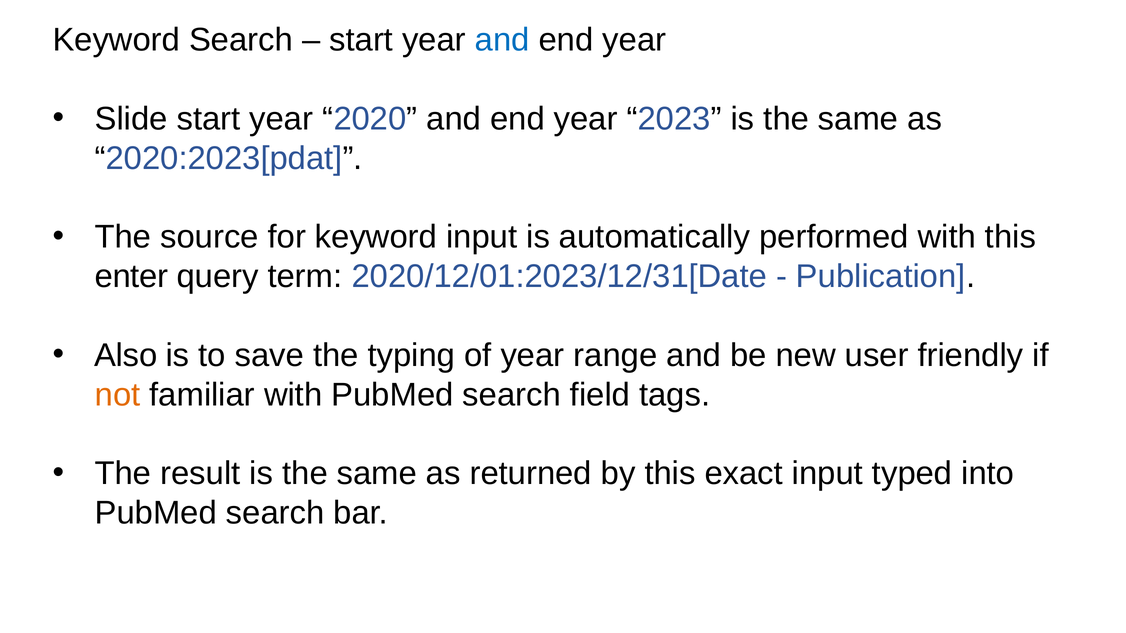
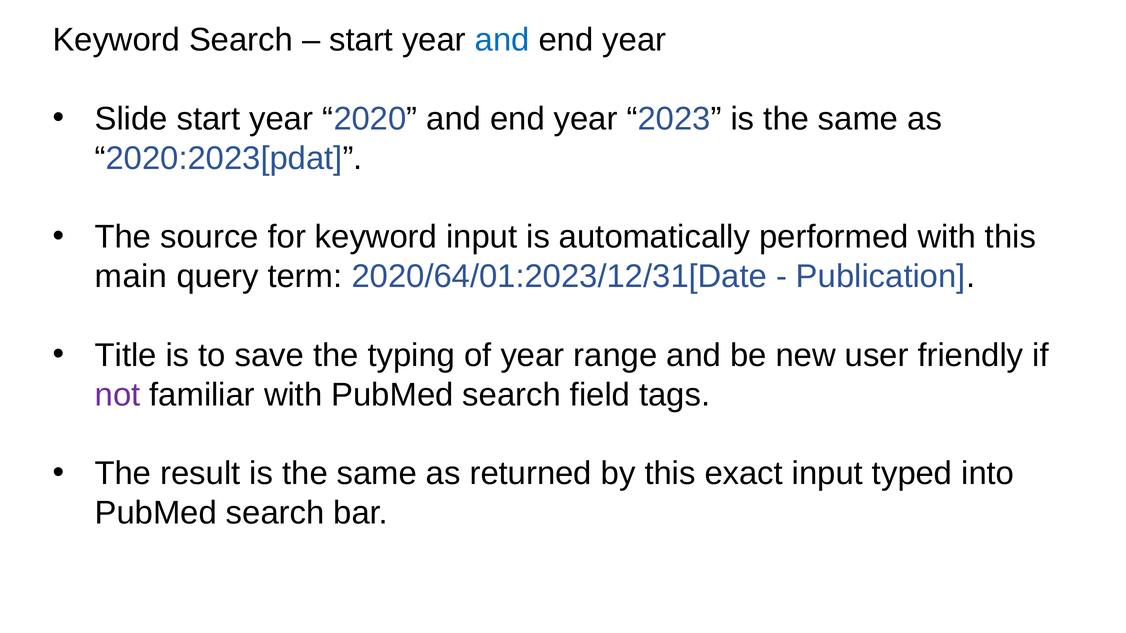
enter: enter -> main (131, 277)
2020/12/01:2023/12/31[Date: 2020/12/01:2023/12/31[Date -> 2020/64/01:2023/12/31[Date (559, 277)
Also: Also -> Title (126, 356)
not colour: orange -> purple (118, 395)
